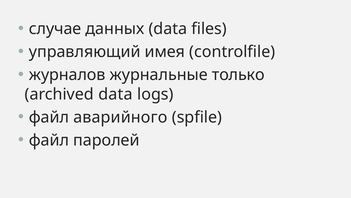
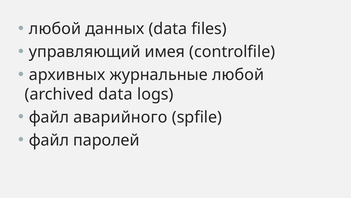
случае: случае -> любой (55, 29)
журналов: журналов -> архивных (67, 75)
журнальные только: только -> любой (238, 75)
